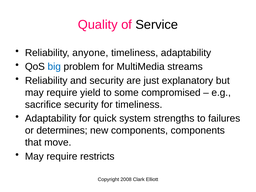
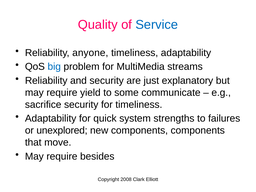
Service colour: black -> blue (157, 25)
compromised: compromised -> communicate (171, 93)
determines: determines -> unexplored (62, 130)
restricts: restricts -> besides (97, 156)
